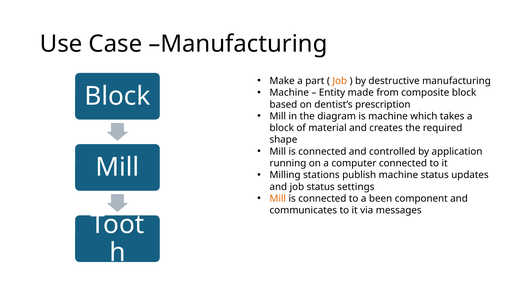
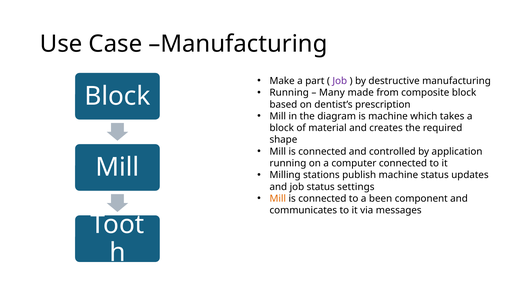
Job colour: orange -> purple (340, 81)
Machine: Machine -> Running (289, 93)
Entity: Entity -> Many (332, 93)
